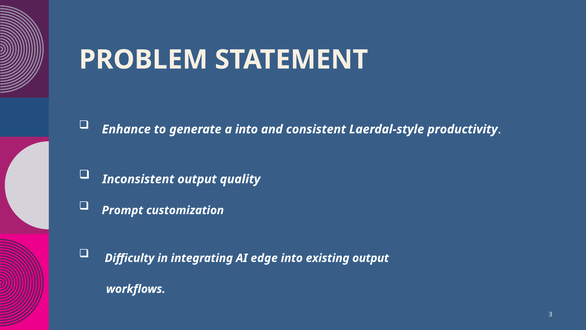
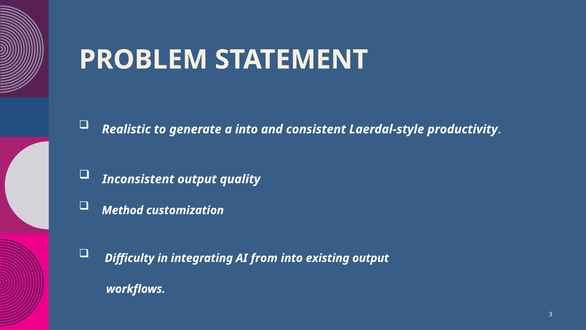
Enhance: Enhance -> Realistic (126, 129)
Prompt: Prompt -> Method (123, 210)
edge: edge -> from (264, 258)
